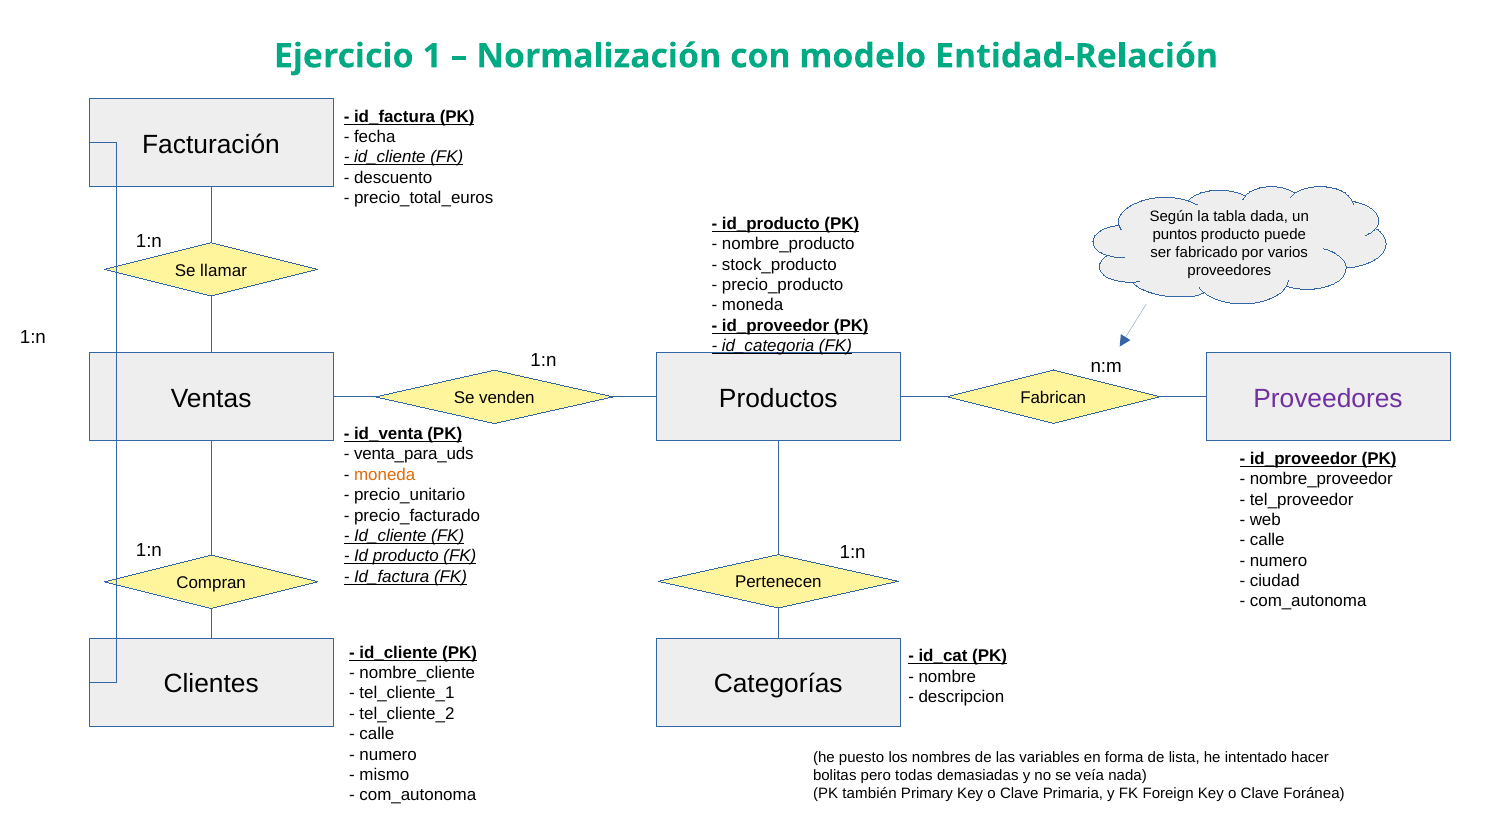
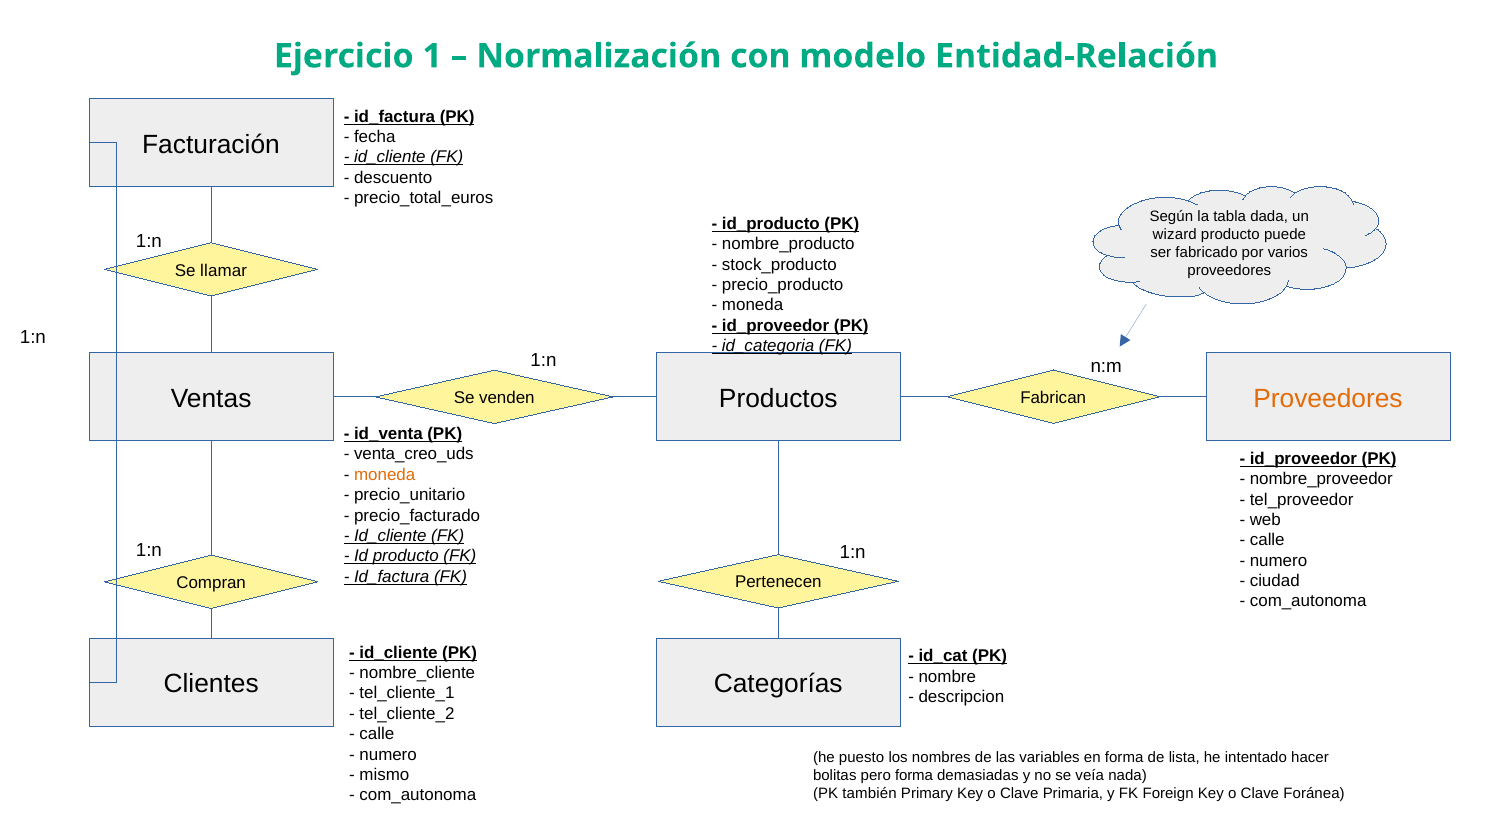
puntos: puntos -> wizard (1175, 235)
Proveedores colour: purple -> orange (1328, 398)
venta_para_uds: venta_para_uds -> venta_creo_uds (414, 454)
pero todas: todas -> forma (914, 776)
